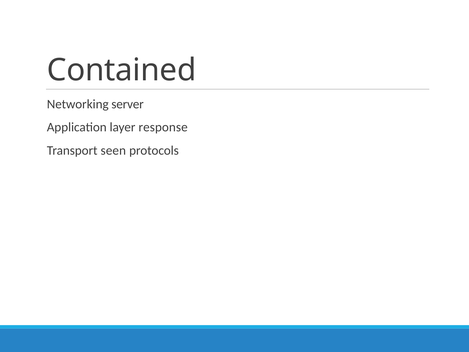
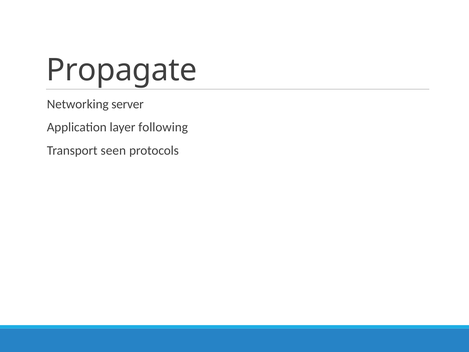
Contained: Contained -> Propagate (122, 70)
response: response -> following (163, 127)
